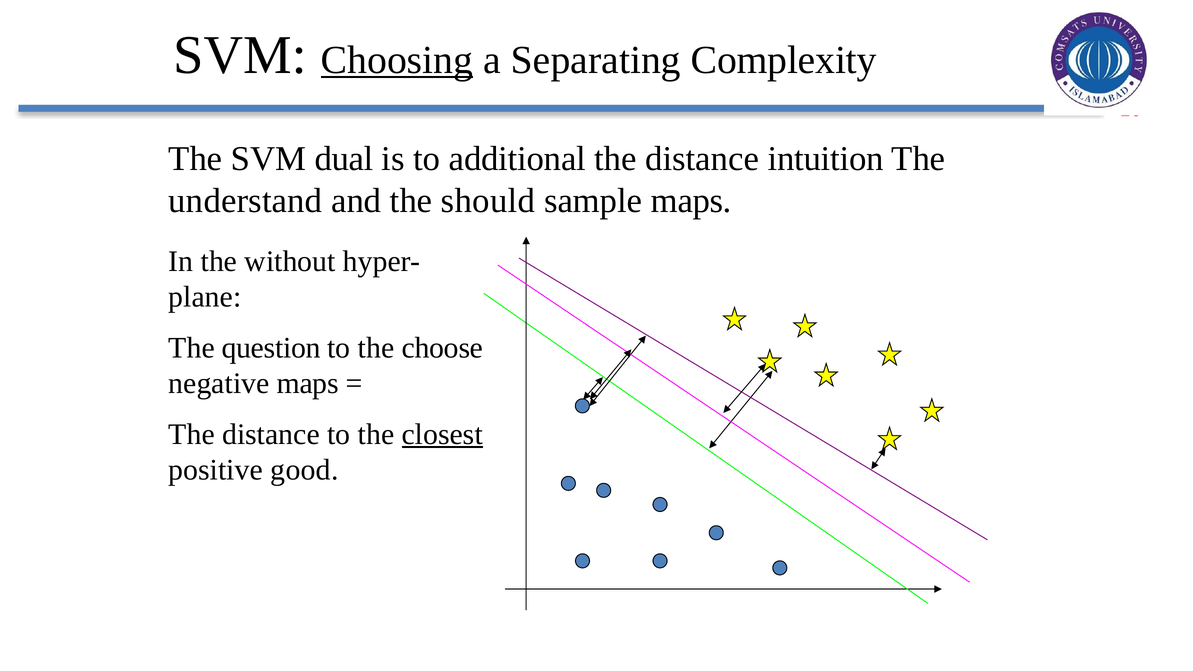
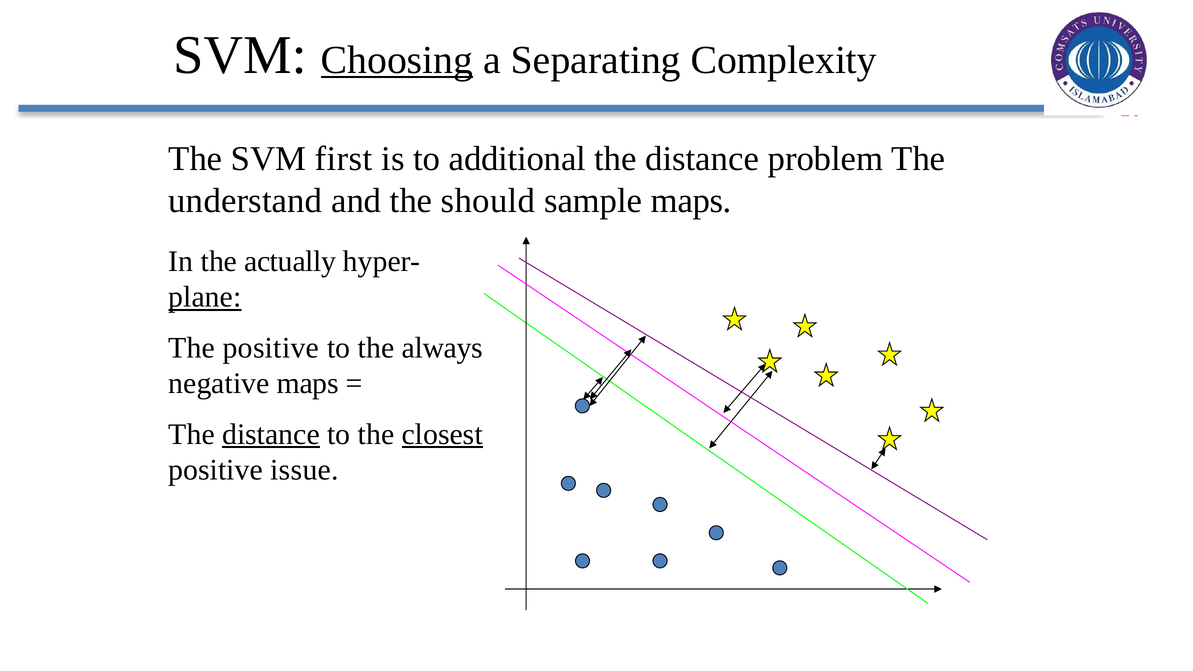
dual: dual -> first (344, 159)
intuition: intuition -> problem (826, 159)
without: without -> actually (290, 261)
plane underline: none -> present (205, 297)
The question: question -> positive (271, 348)
choose: choose -> always (442, 348)
distance underline: none -> present (271, 434)
good: good -> issue (304, 470)
